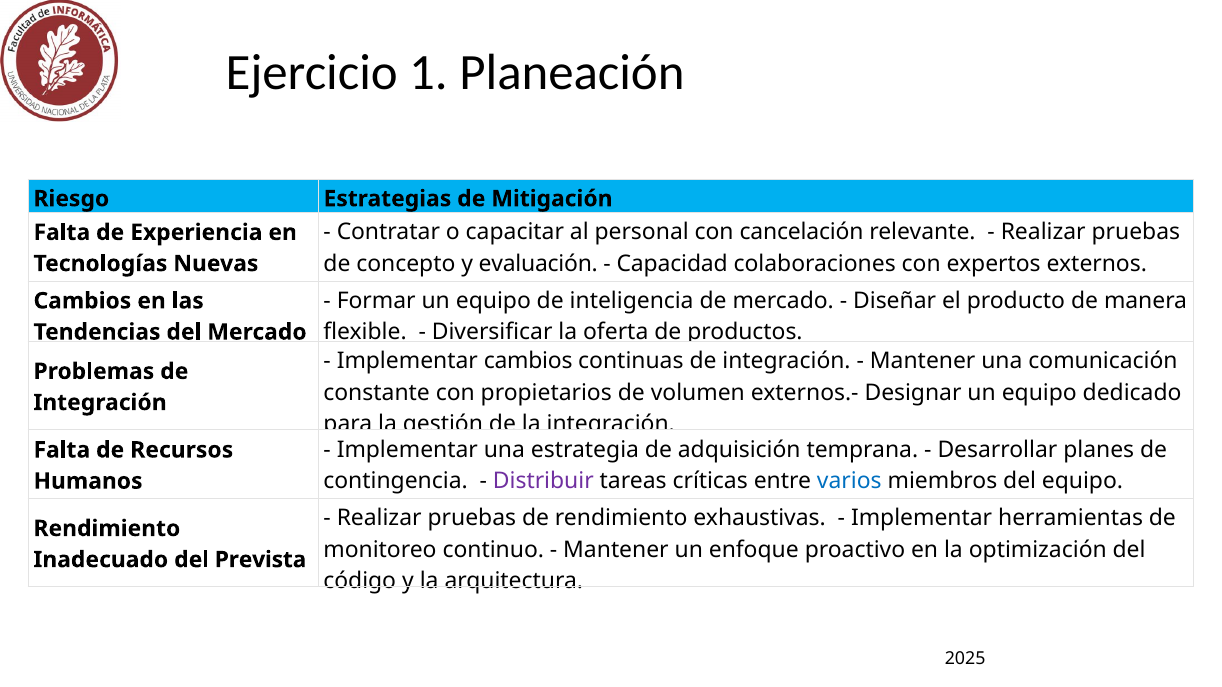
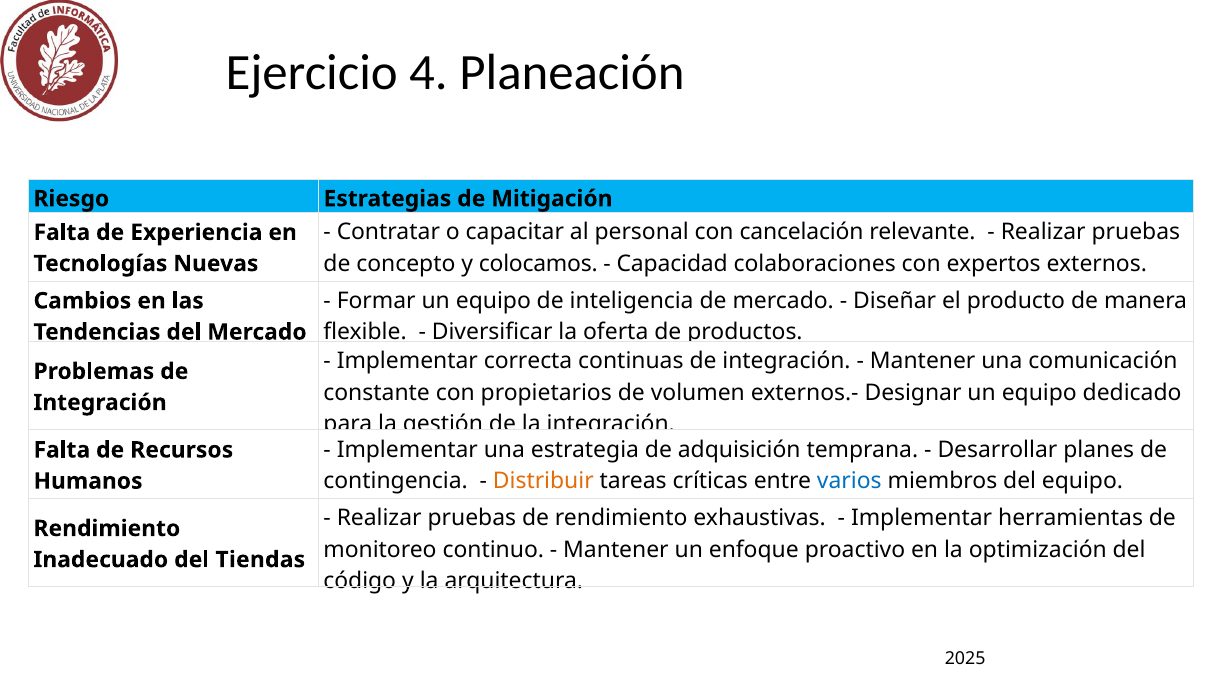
1: 1 -> 4 (429, 73)
evaluación: evaluación -> colocamos (538, 264)
Implementar cambios: cambios -> correcta (528, 361)
Distribuir colour: purple -> orange (543, 481)
Prevista: Prevista -> Tiendas (260, 560)
